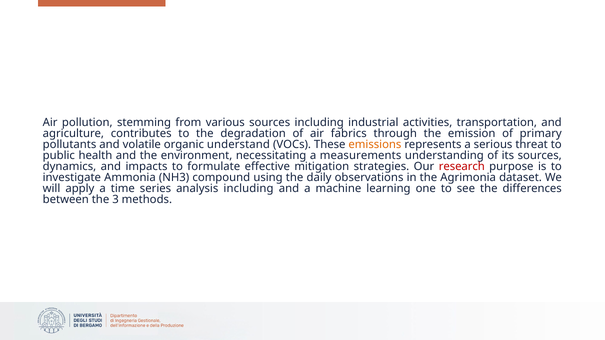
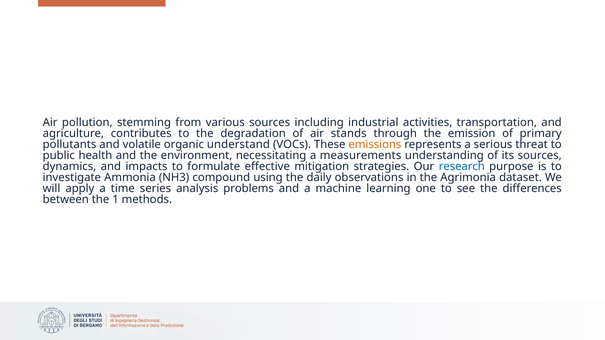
fabrics: fabrics -> stands (349, 133)
research colour: red -> blue (462, 166)
analysis including: including -> problems (249, 189)
3: 3 -> 1 (116, 200)
